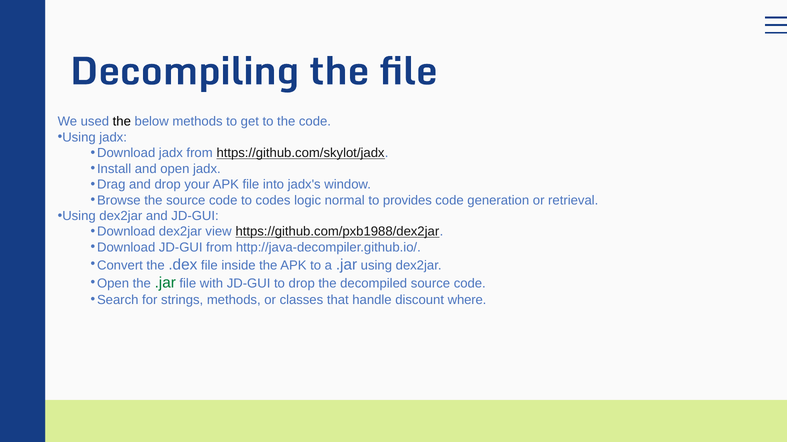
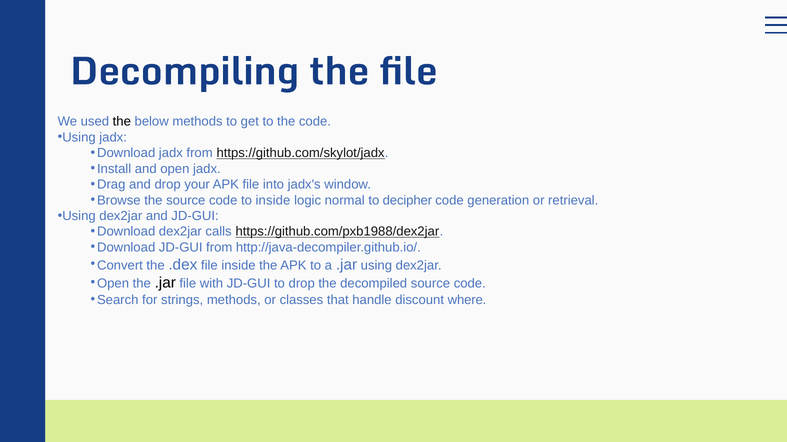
to codes: codes -> inside (273, 201)
provides: provides -> decipher (407, 201)
view: view -> calls (219, 232)
.jar colour: green -> black (165, 283)
